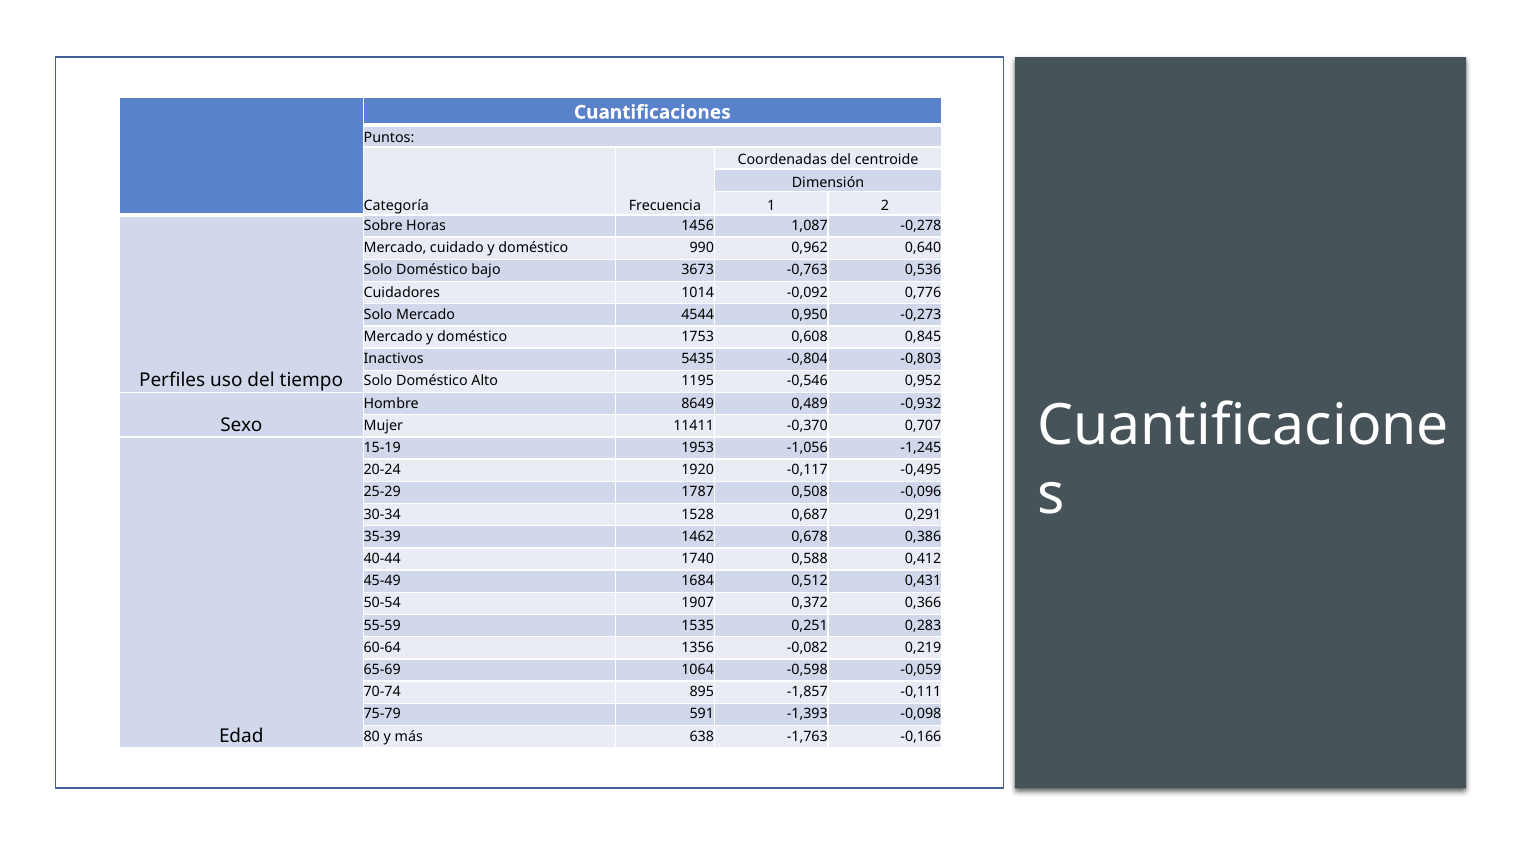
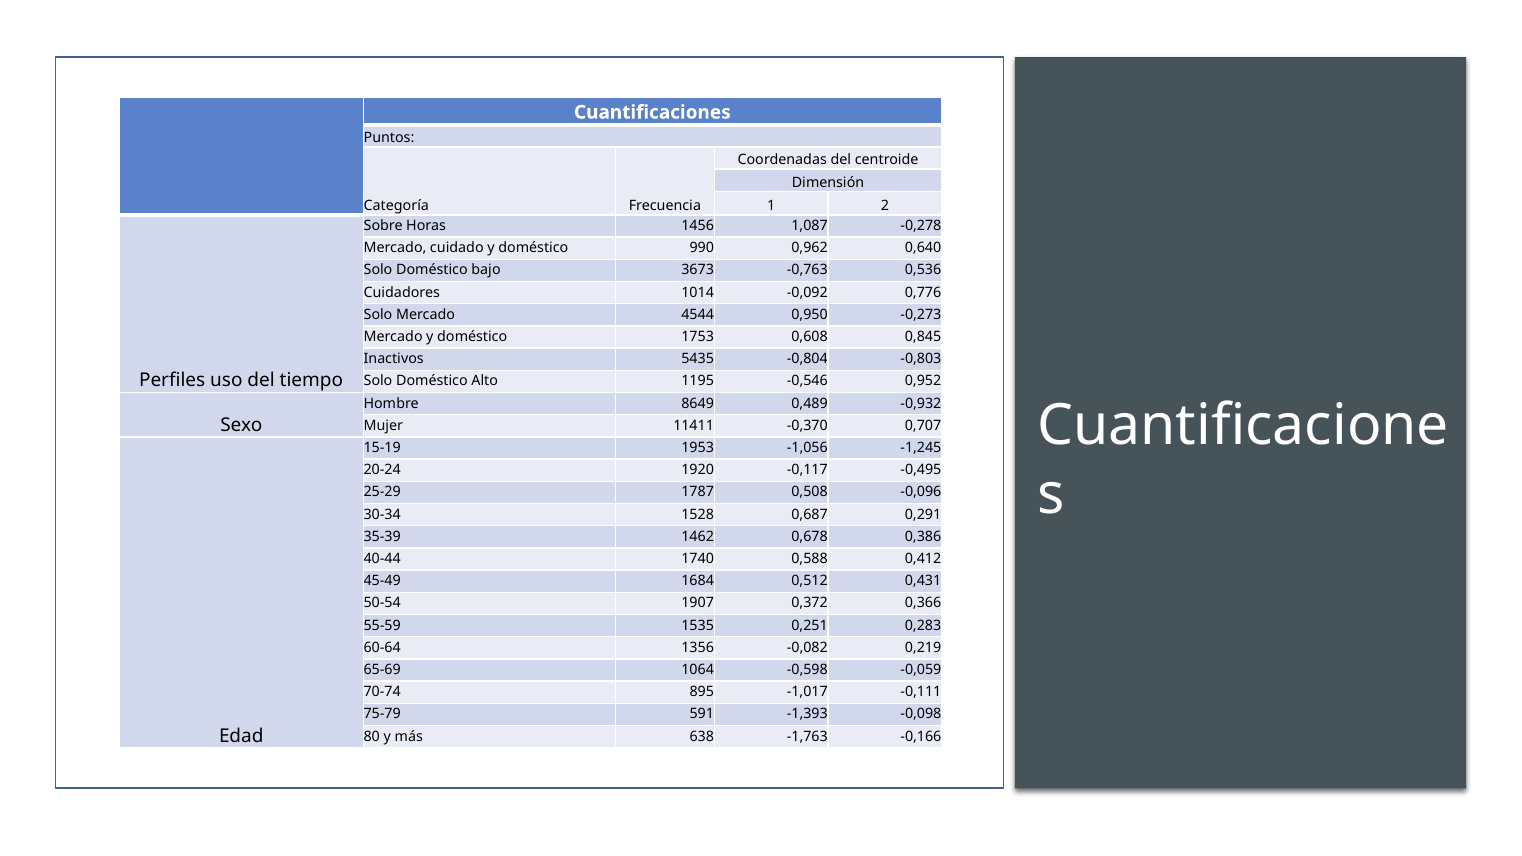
-1,857: -1,857 -> -1,017 (807, 692)
